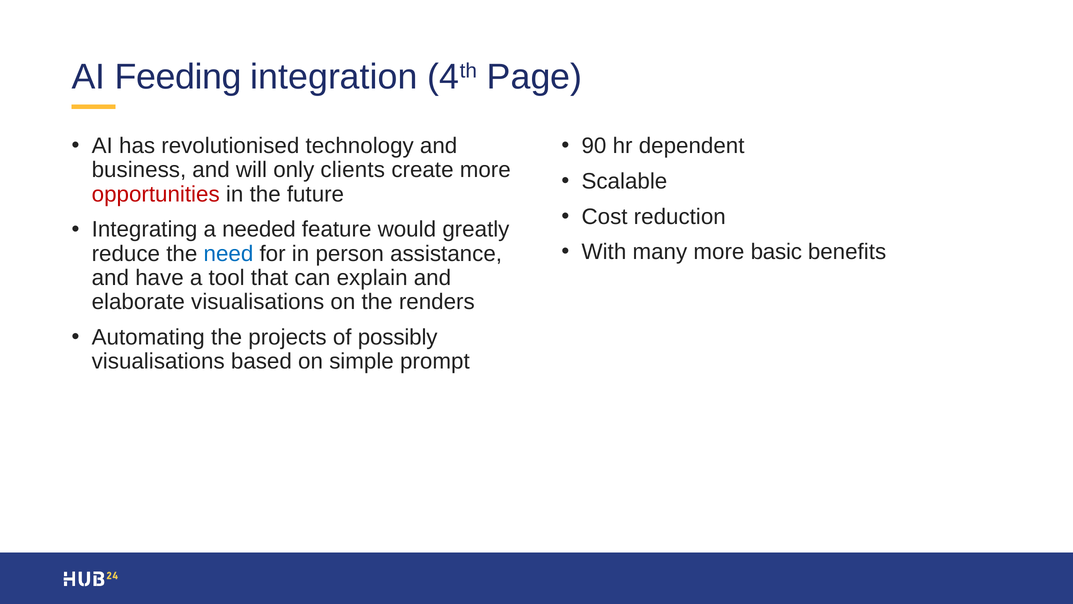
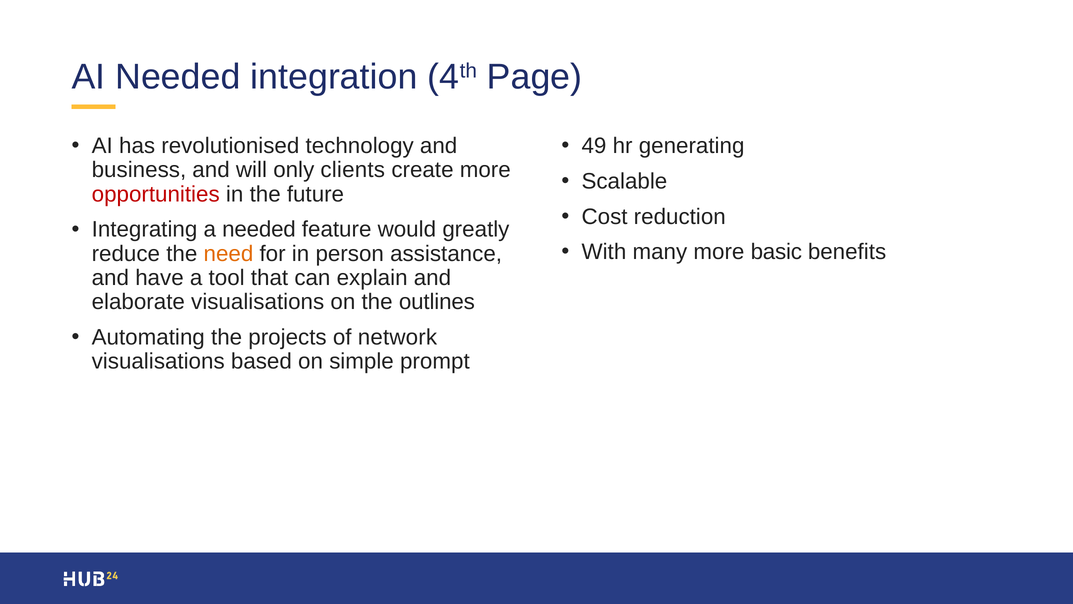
AI Feeding: Feeding -> Needed (178, 77)
90: 90 -> 49 (594, 146)
dependent: dependent -> generating (692, 146)
need colour: blue -> orange (228, 254)
renders: renders -> outlines (437, 302)
possibly: possibly -> network (397, 337)
